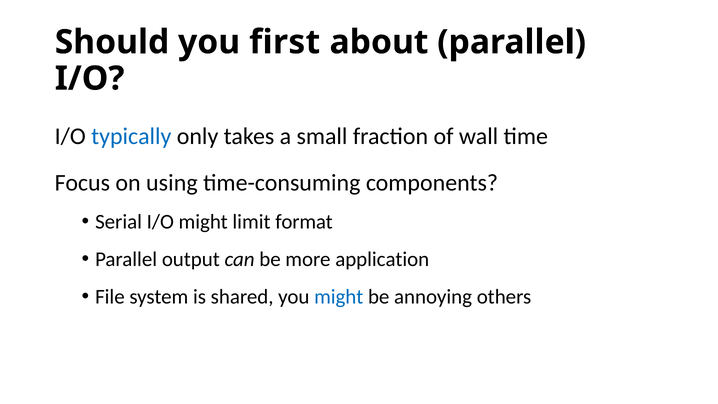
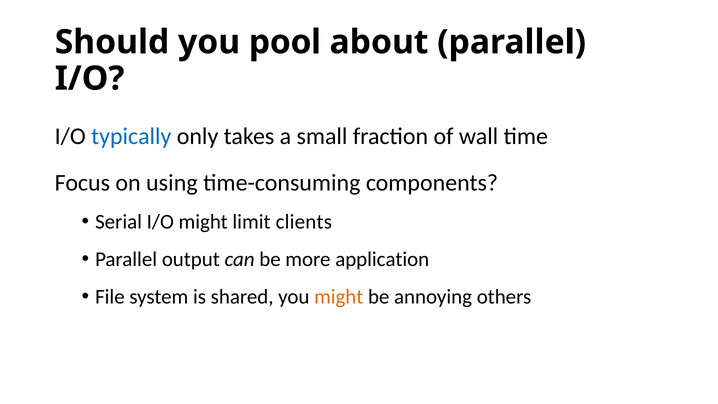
first: first -> pool (285, 42)
format: format -> clients (304, 222)
might colour: blue -> orange (339, 297)
